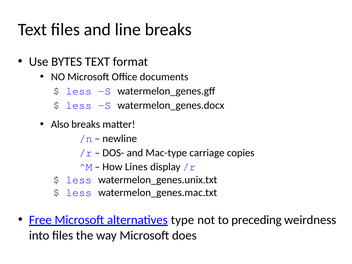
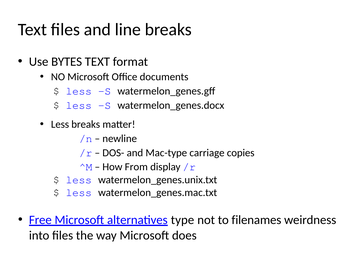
Also: Also -> Less (60, 124)
Lines: Lines -> From (136, 167)
preceding: preceding -> filenames (256, 220)
